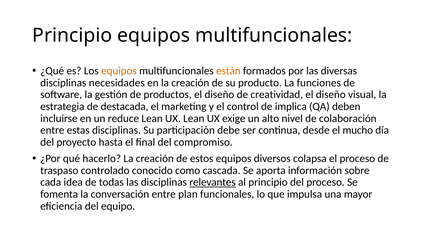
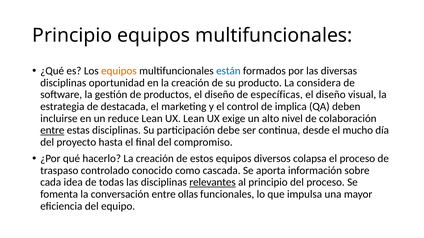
están colour: orange -> blue (228, 71)
necesidades: necesidades -> oportunidad (117, 83)
funciones: funciones -> considera (319, 83)
creatividad: creatividad -> específicas (277, 95)
entre underline: none -> present (52, 131)
plan: plan -> ollas (188, 195)
